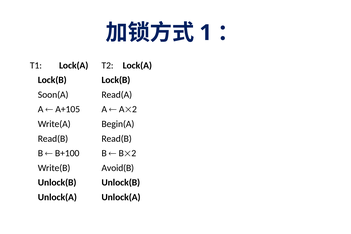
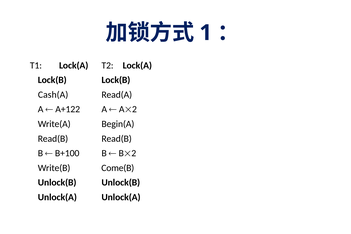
Soon(A: Soon(A -> Cash(A (53, 95)
A+105: A+105 -> A+122 (68, 109)
Avoid(B: Avoid(B -> Come(B (118, 168)
